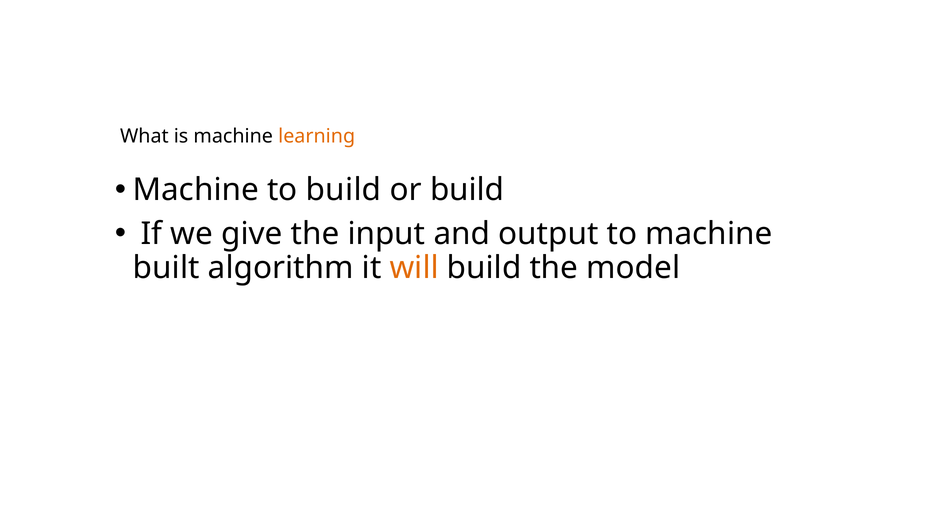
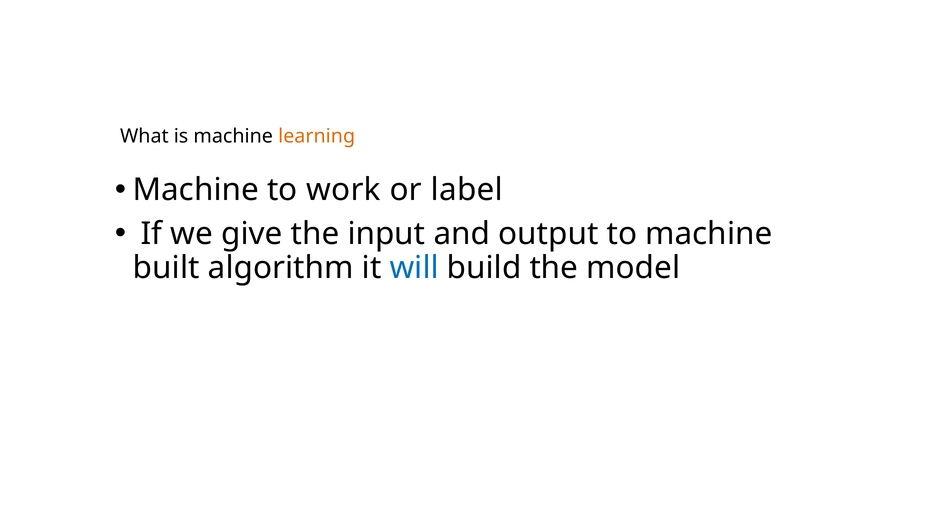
to build: build -> work (344, 190)
or build: build -> label (467, 190)
will colour: orange -> blue (414, 268)
